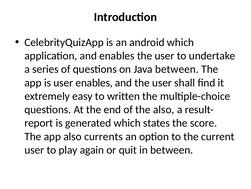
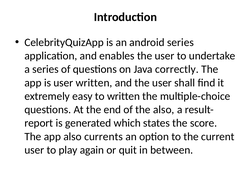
android which: which -> series (180, 42)
Java between: between -> correctly (177, 69)
user enables: enables -> written (94, 82)
